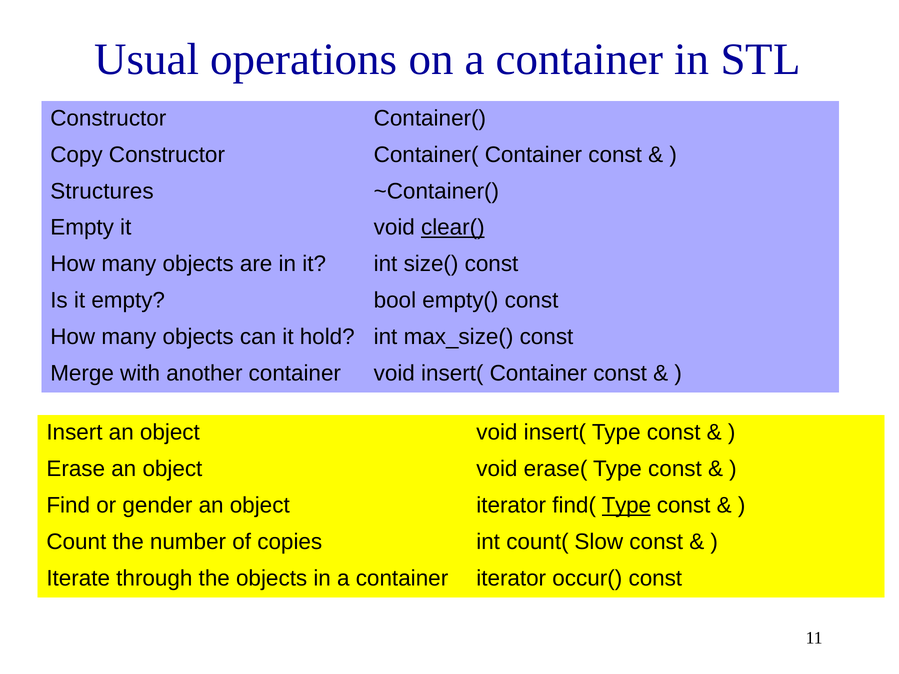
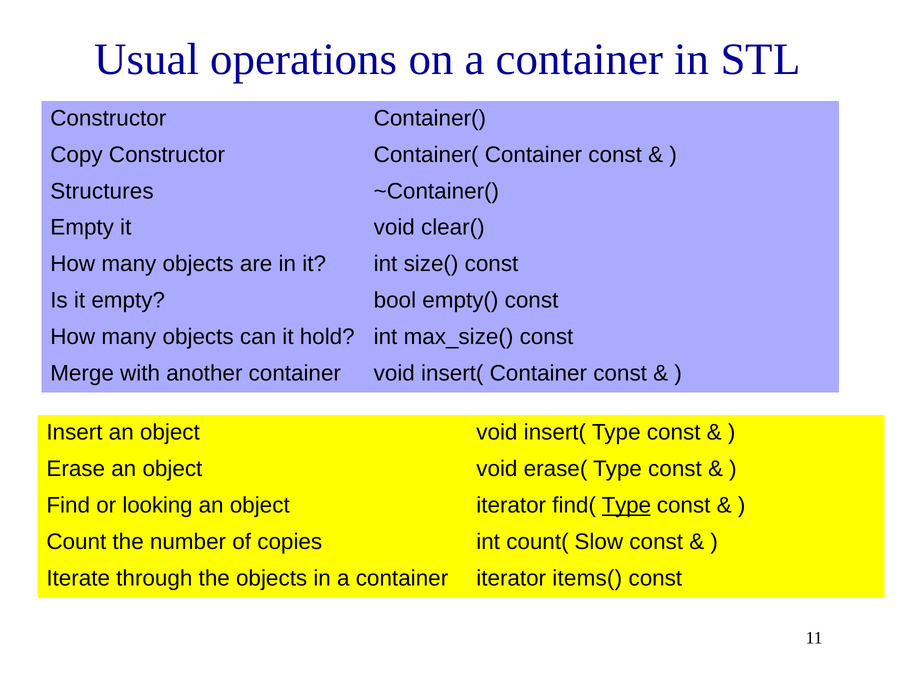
clear( underline: present -> none (453, 228)
gender: gender -> looking (158, 506)
occur(: occur( -> items( (587, 579)
